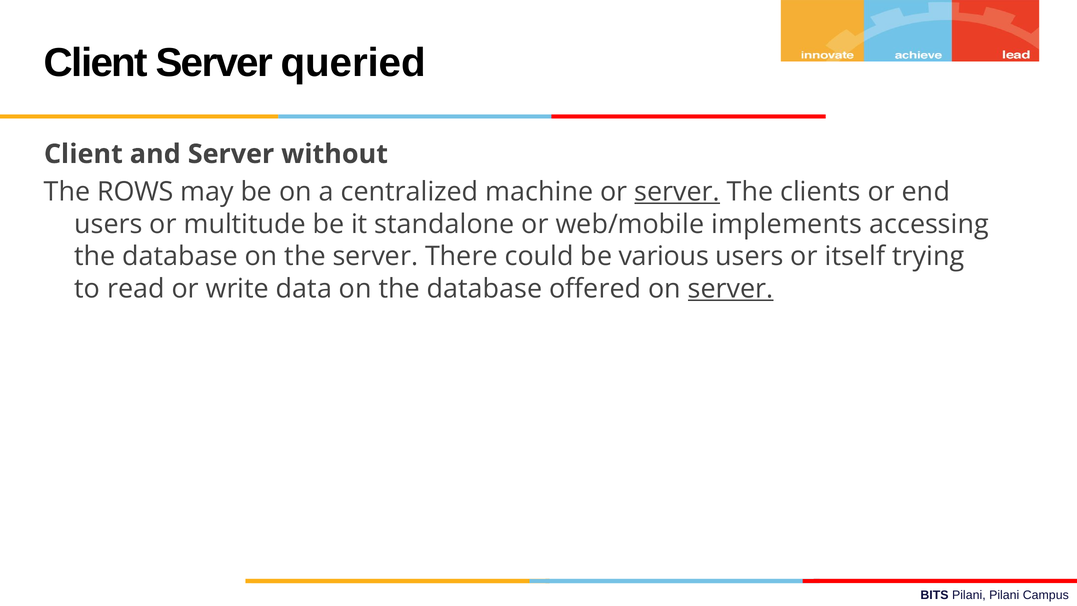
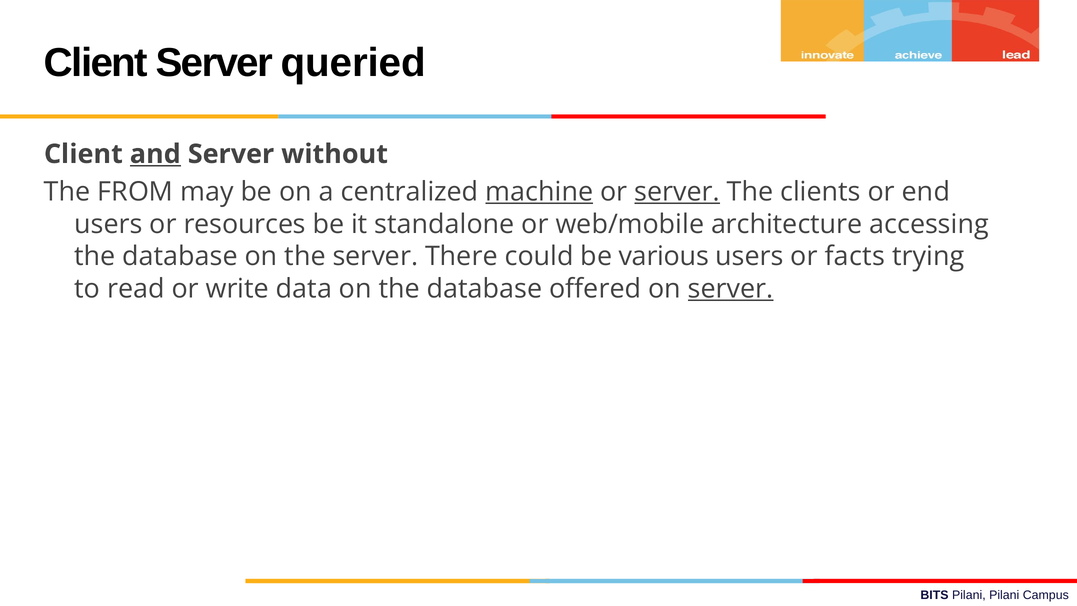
and underline: none -> present (155, 154)
ROWS: ROWS -> FROM (135, 192)
machine underline: none -> present (539, 192)
multitude: multitude -> resources (245, 224)
implements: implements -> architecture (787, 224)
itself: itself -> facts (855, 256)
